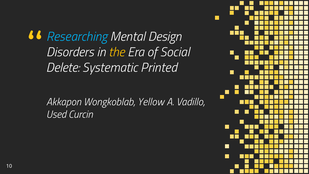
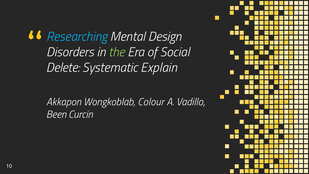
the colour: yellow -> light green (117, 52)
Printed: Printed -> Explain (159, 68)
Yellow: Yellow -> Colour (151, 102)
Used: Used -> Been (56, 114)
